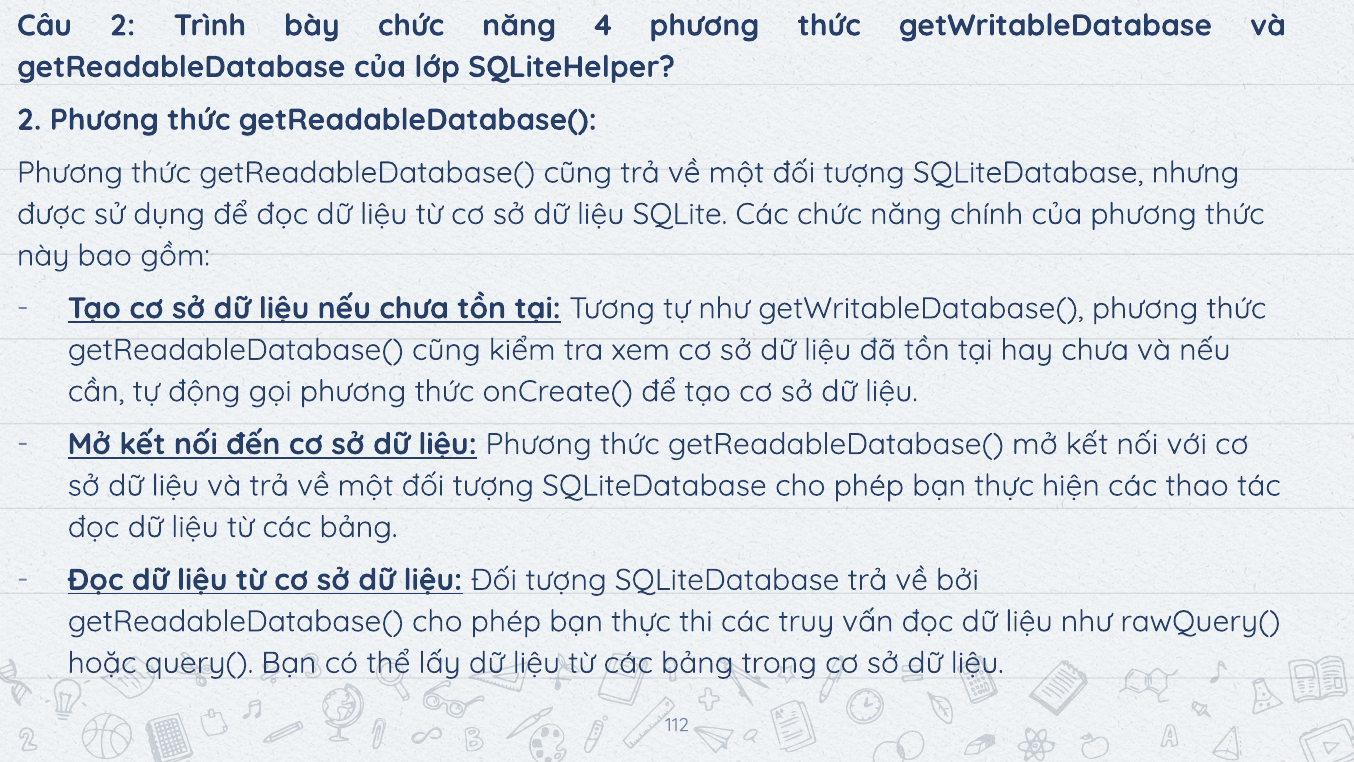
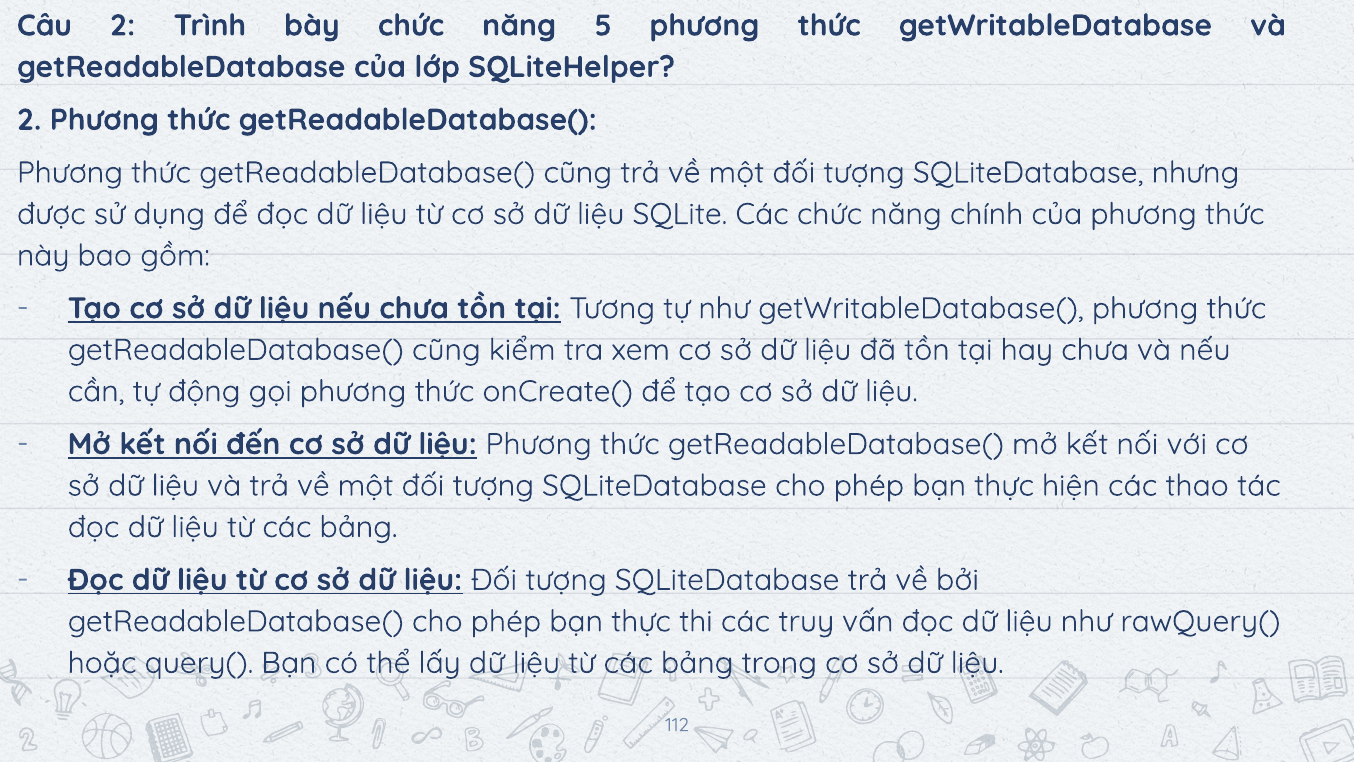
4: 4 -> 5 (603, 26)
